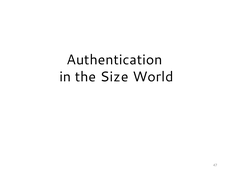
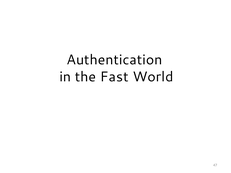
Size: Size -> Fast (114, 77)
